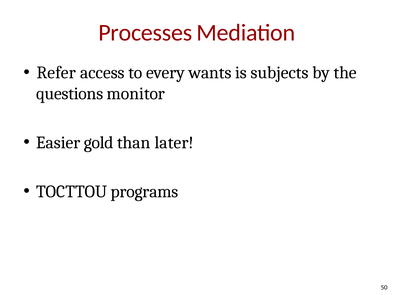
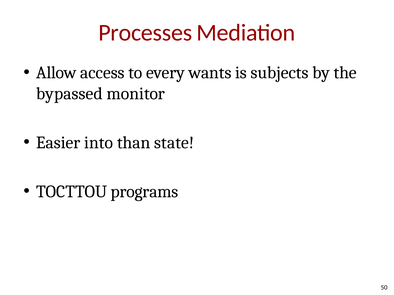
Refer: Refer -> Allow (56, 73)
questions: questions -> bypassed (69, 94)
gold: gold -> into (99, 143)
later: later -> state (174, 143)
